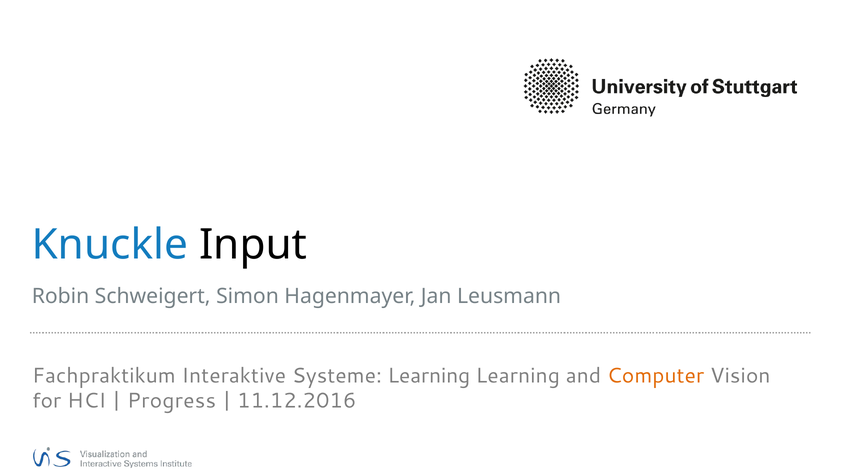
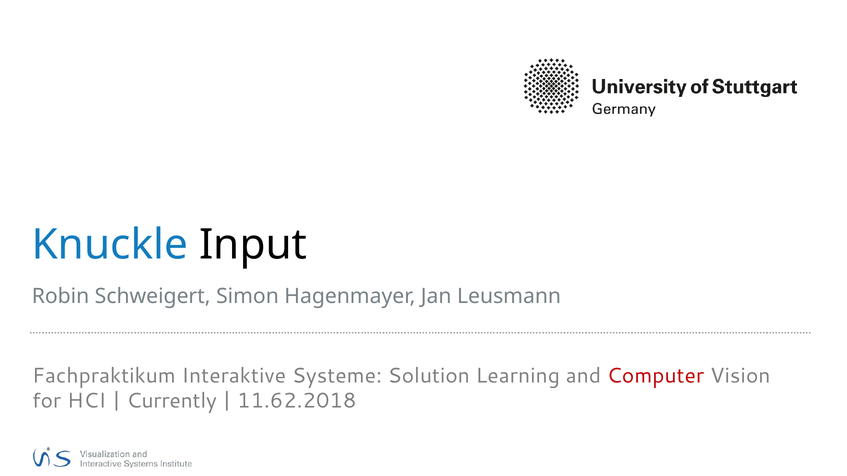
Systeme Learning: Learning -> Solution (429, 376)
Computer colour: orange -> red (656, 376)
Progress: Progress -> Currently (172, 401)
11.12.2016: 11.12.2016 -> 11.62.2018 (297, 401)
